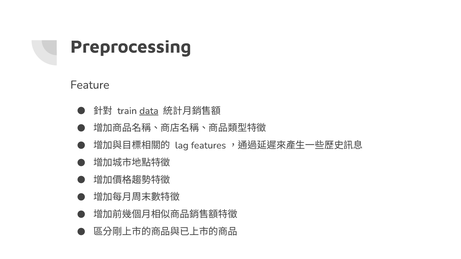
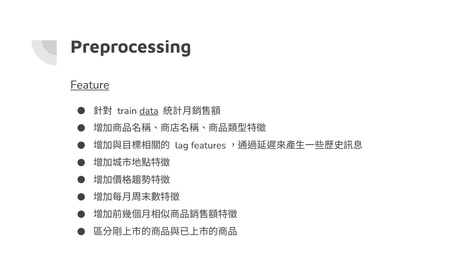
Feature underline: none -> present (90, 85)
